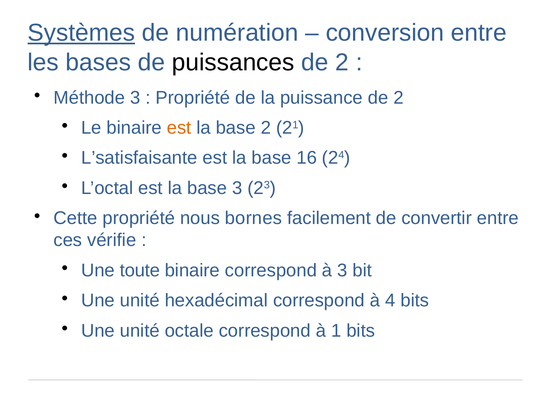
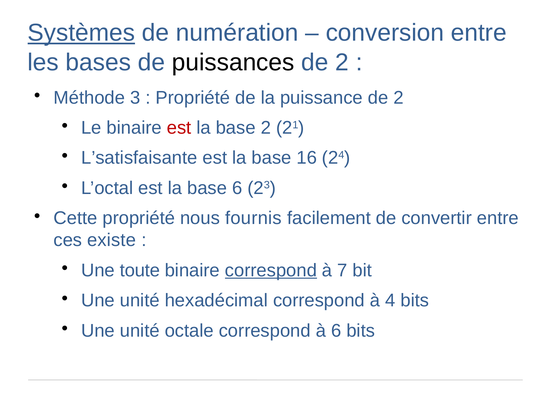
est colour: orange -> red (179, 128)
base 3: 3 -> 6 (237, 188)
bornes: bornes -> fournis (253, 218)
vérifie: vérifie -> existe (112, 240)
correspond underline: none -> present (271, 271)
à 3: 3 -> 7 (342, 271)
à 1: 1 -> 6 (336, 331)
